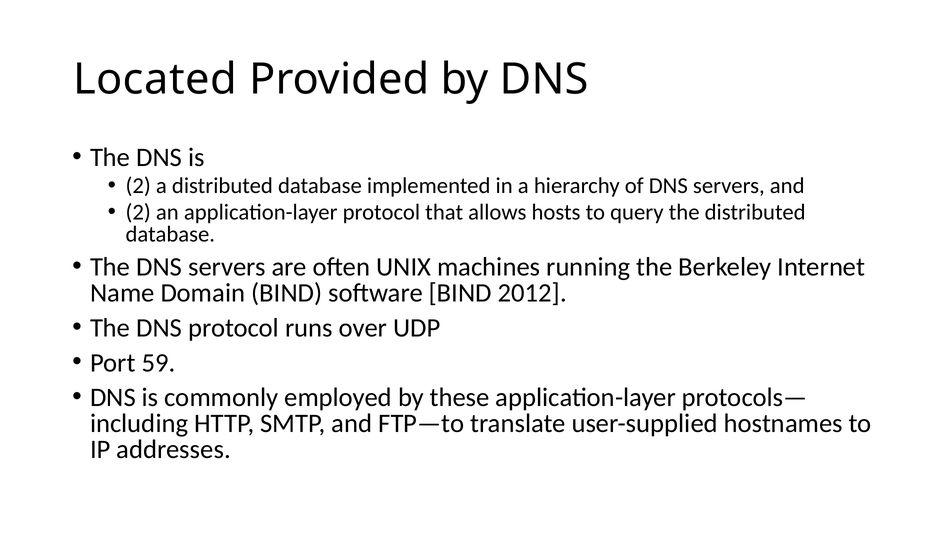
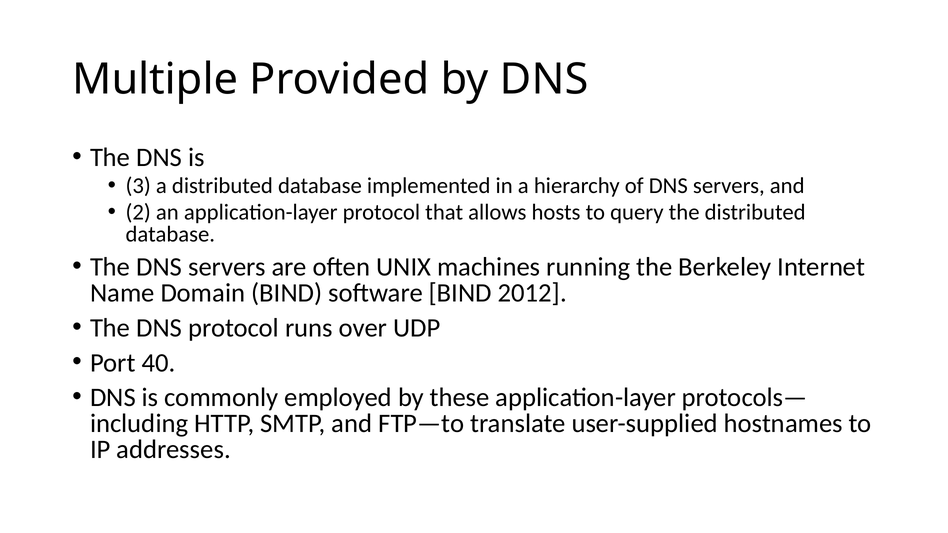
Located: Located -> Multiple (155, 80)
2: 2 -> 3 (138, 186)
59: 59 -> 40 (158, 363)
